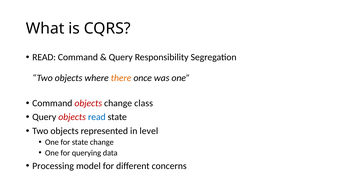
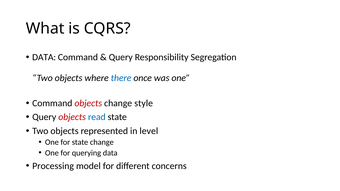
READ: READ -> DATA (44, 57)
there colour: orange -> blue (121, 78)
class: class -> style (144, 103)
